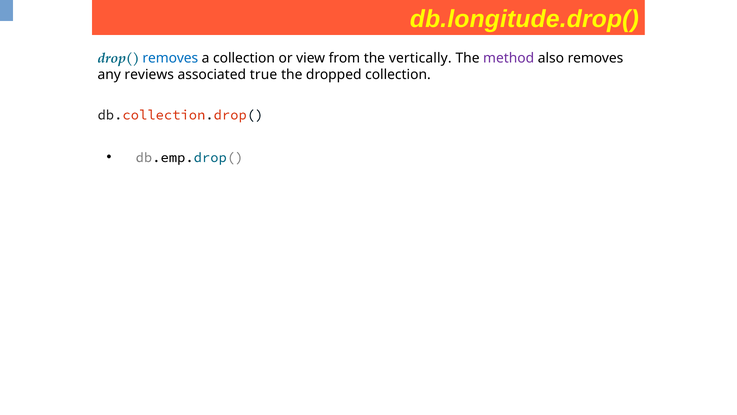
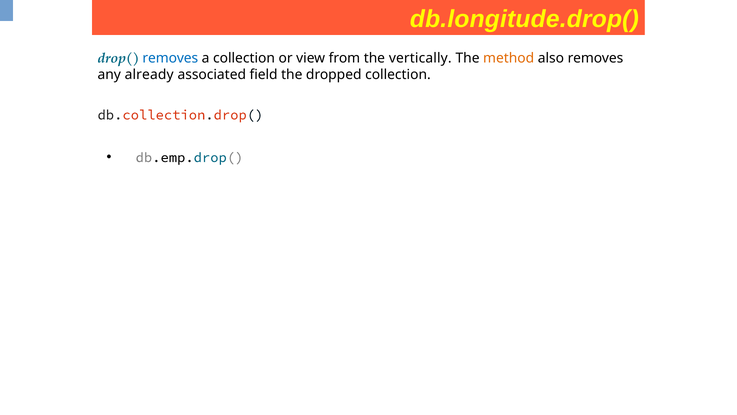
method colour: purple -> orange (509, 58)
reviews: reviews -> already (149, 75)
true: true -> field (264, 75)
